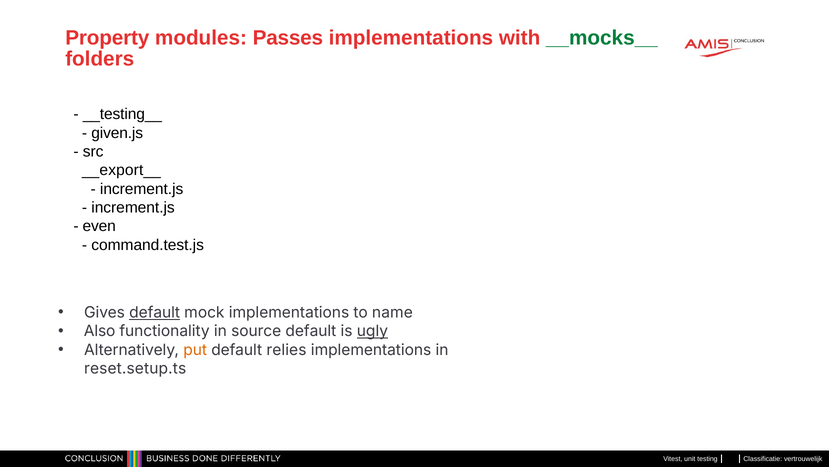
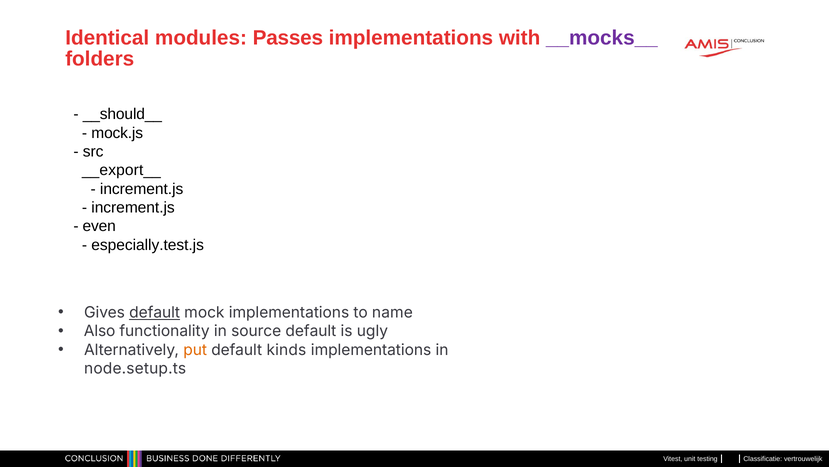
Property: Property -> Identical (107, 38)
__mocks__ colour: green -> purple (602, 38)
__testing__: __testing__ -> __should__ (122, 114)
given.js: given.js -> mock.js (117, 133)
command.test.js: command.test.js -> especially.test.js (148, 245)
ugly underline: present -> none (372, 331)
relies: relies -> kinds (286, 349)
reset.setup.ts: reset.setup.ts -> node.setup.ts (135, 368)
